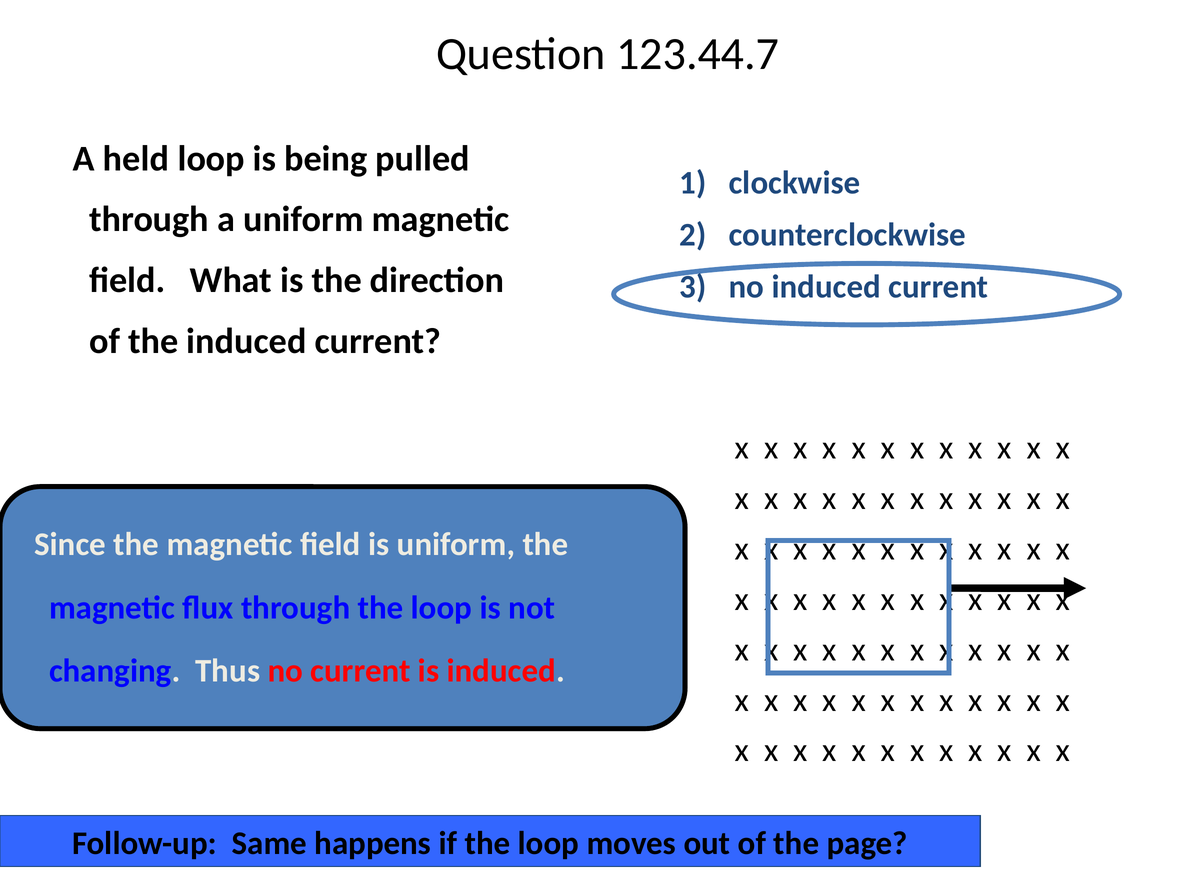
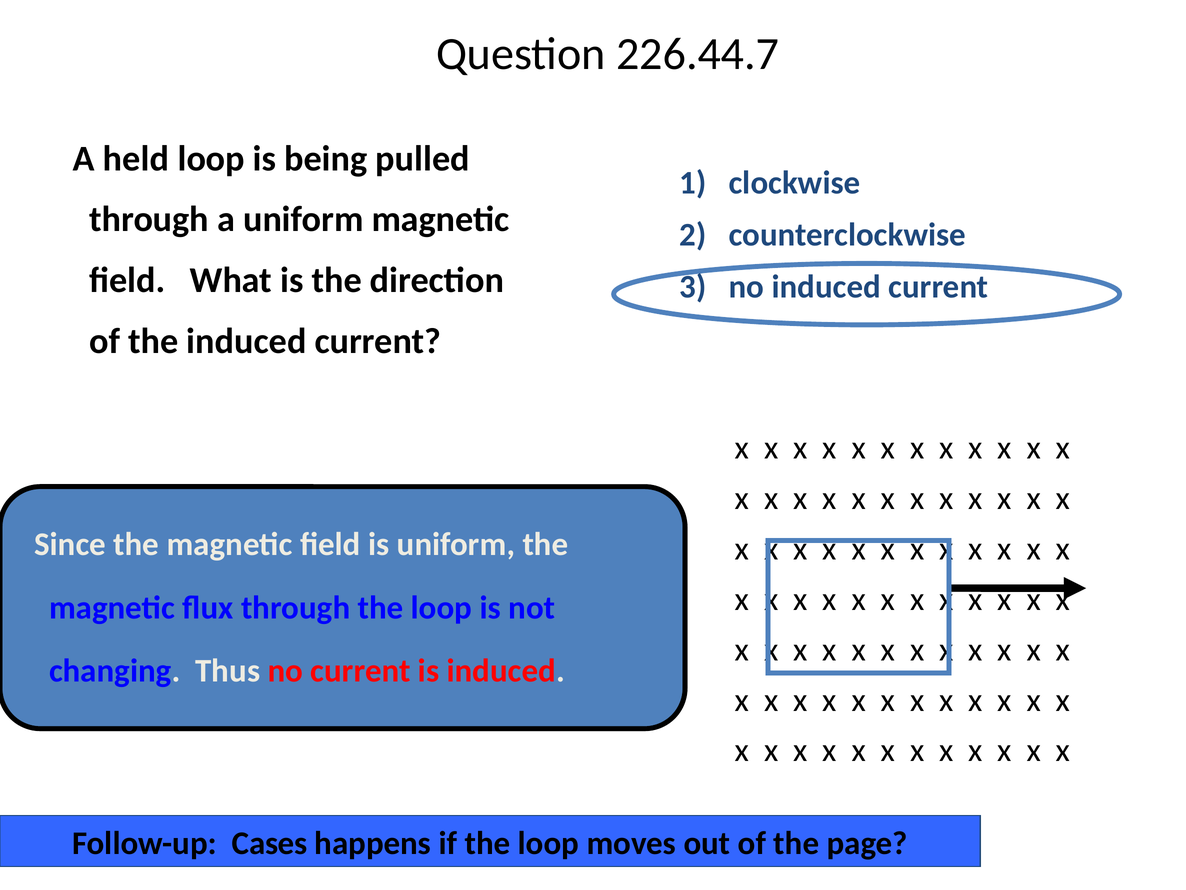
123.44.7: 123.44.7 -> 226.44.7 (698, 54)
Same: Same -> Cases (270, 843)
